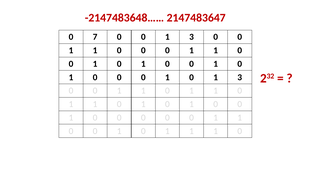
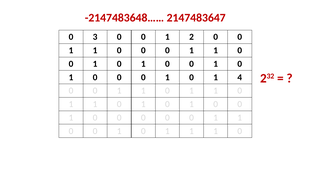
7: 7 -> 3 (95, 37)
0 0 1 3: 3 -> 2 (192, 37)
1 0 1 3: 3 -> 4 (240, 77)
